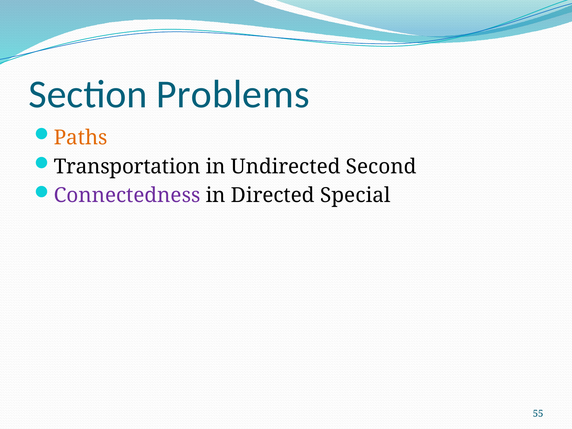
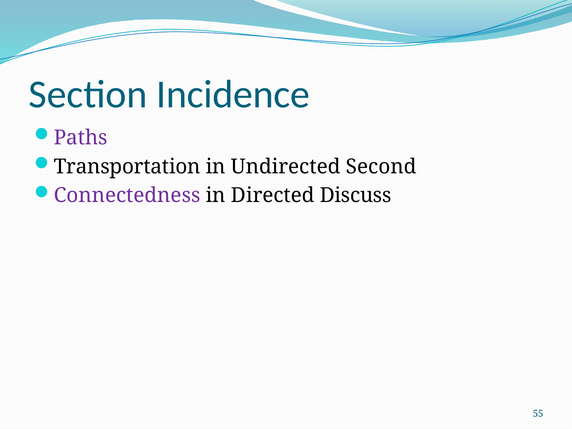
Problems: Problems -> Incidence (233, 94)
Paths colour: orange -> purple (81, 138)
Special: Special -> Discuss (356, 196)
